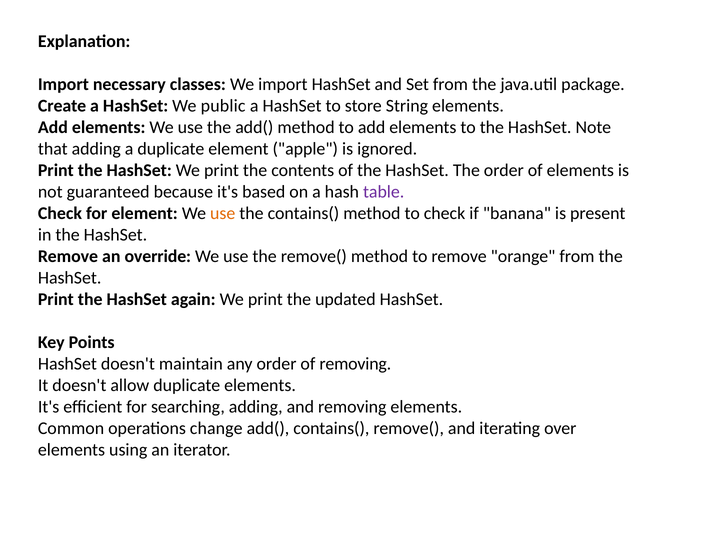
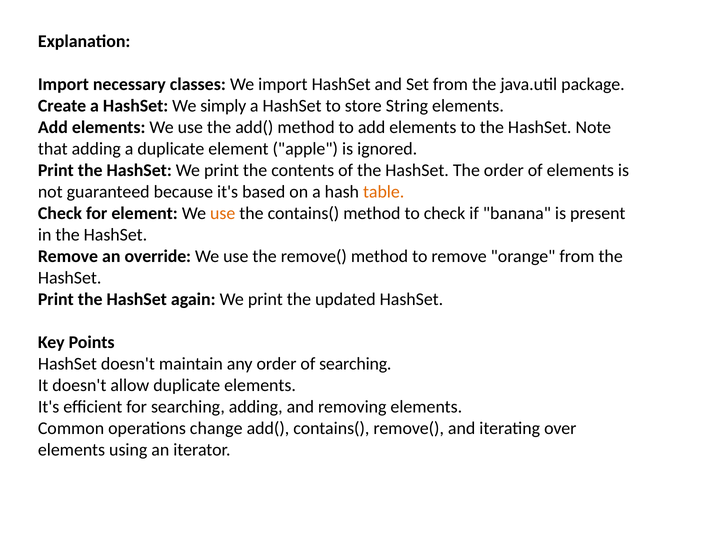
public: public -> simply (223, 106)
table colour: purple -> orange (384, 192)
of removing: removing -> searching (355, 363)
